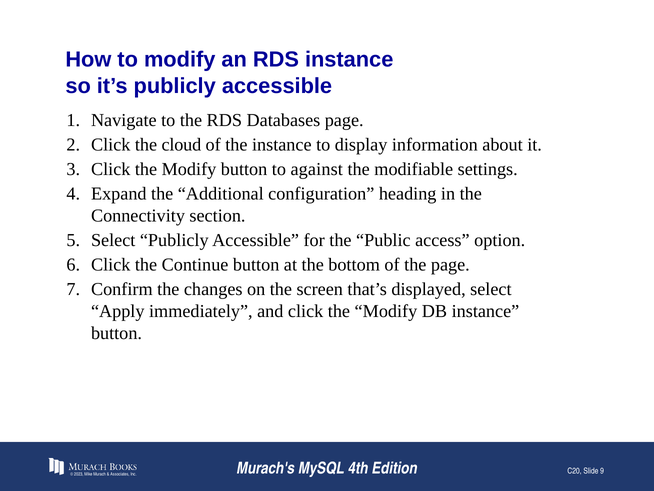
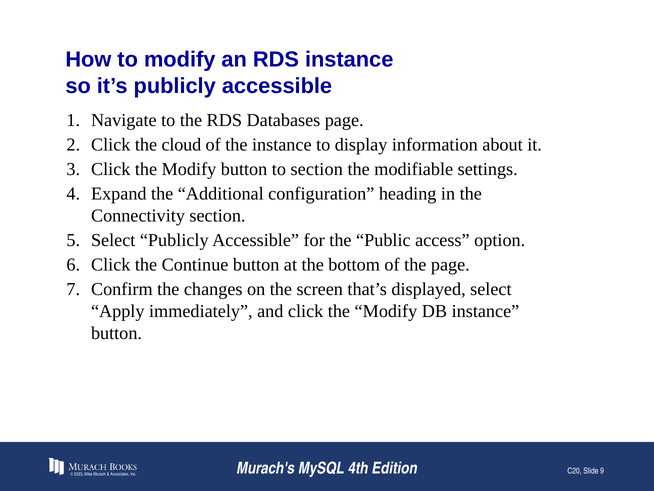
to against: against -> section (317, 169)
